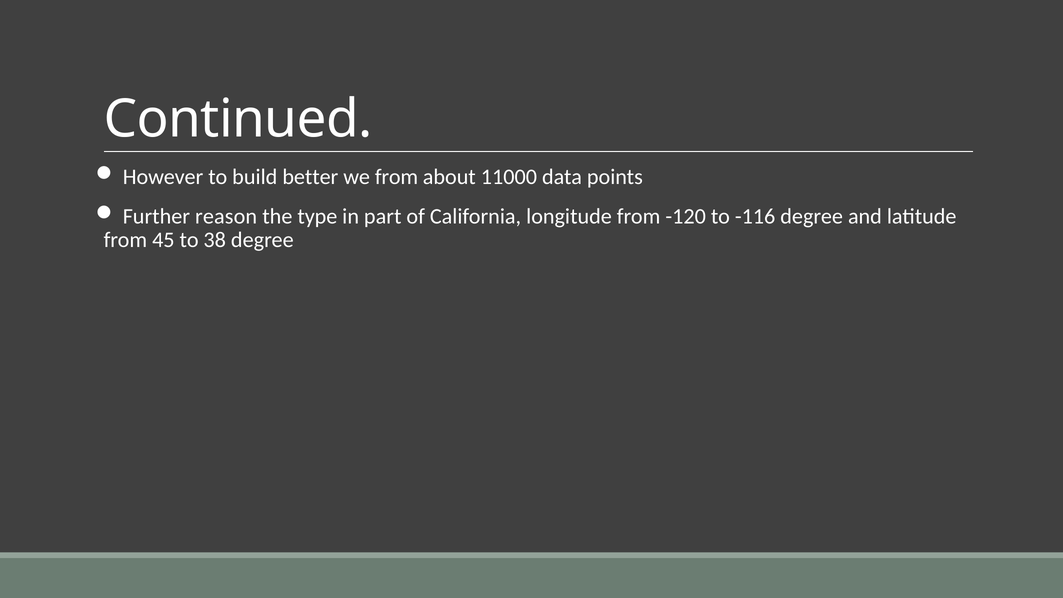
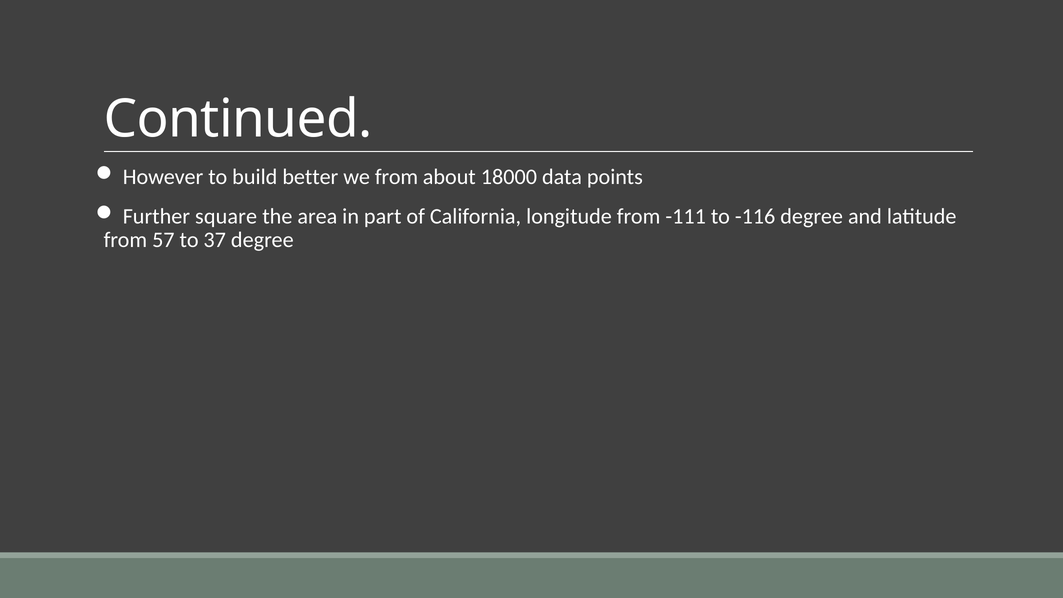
11000: 11000 -> 18000 (509, 177)
reason: reason -> square (226, 216)
type: type -> area (317, 216)
-120: -120 -> -111 (686, 216)
45: 45 -> 57 (163, 240)
38: 38 -> 37 (215, 240)
